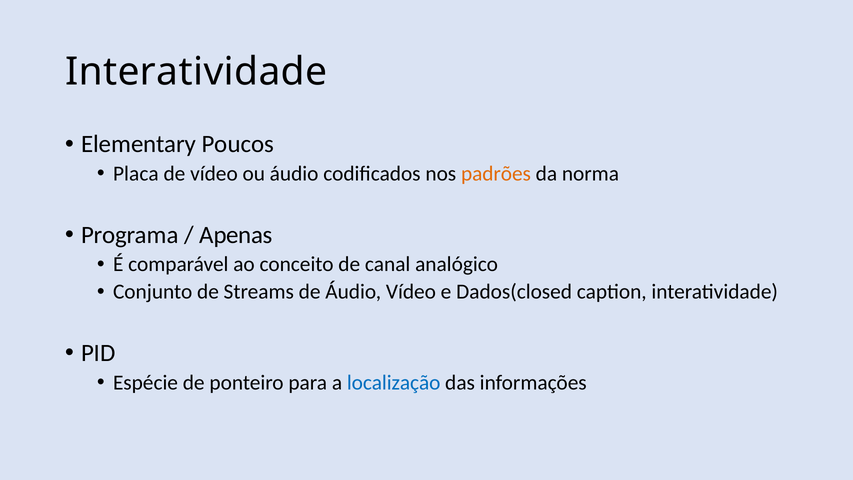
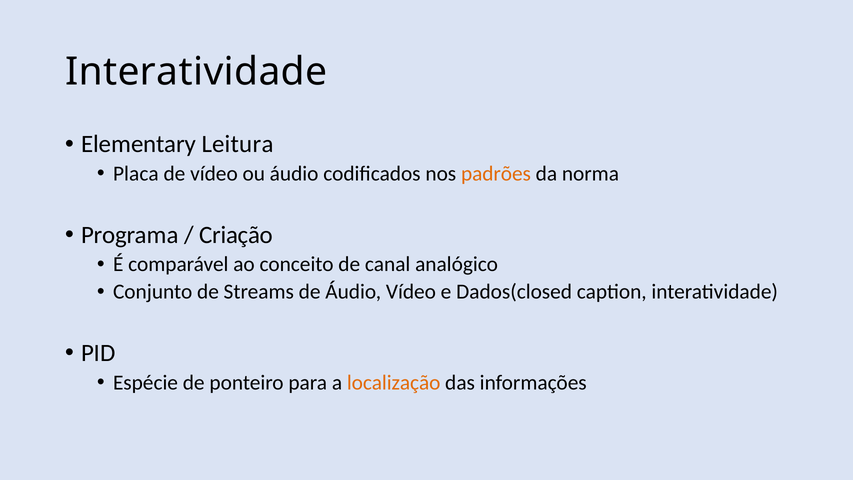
Poucos: Poucos -> Leitura (238, 144)
Apenas: Apenas -> Criação (236, 235)
localização colour: blue -> orange (394, 382)
